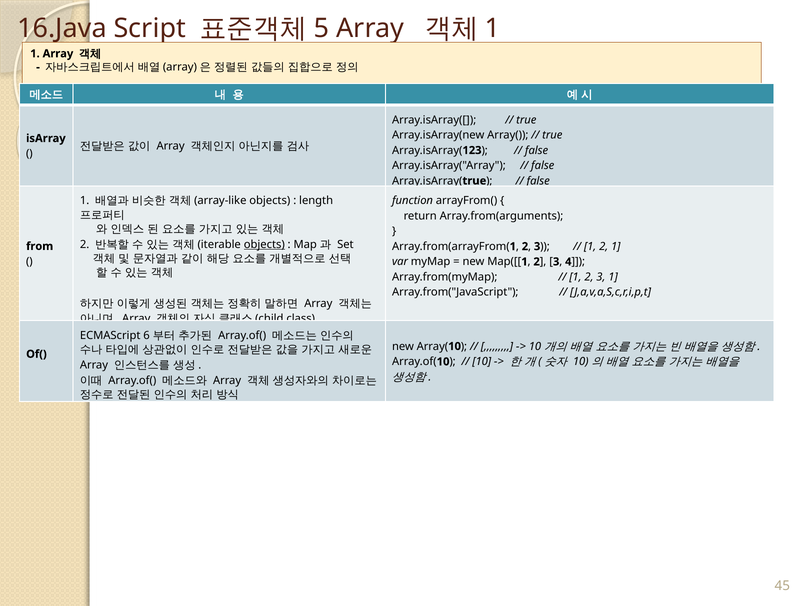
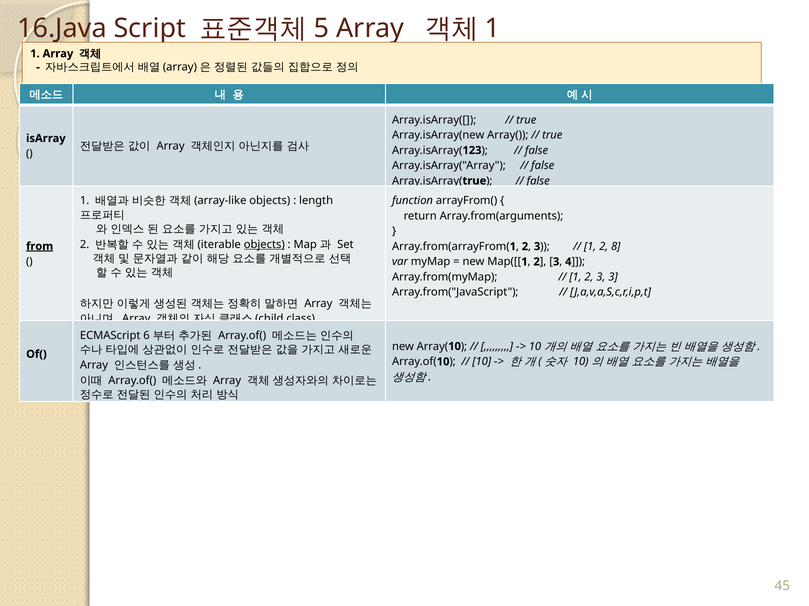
2 1: 1 -> 8 (616, 247)
from underline: none -> present (40, 247)
3 1: 1 -> 3 (613, 277)
